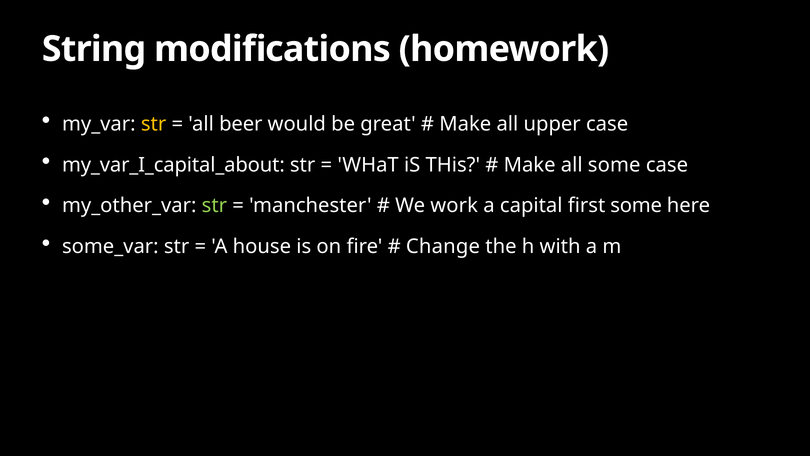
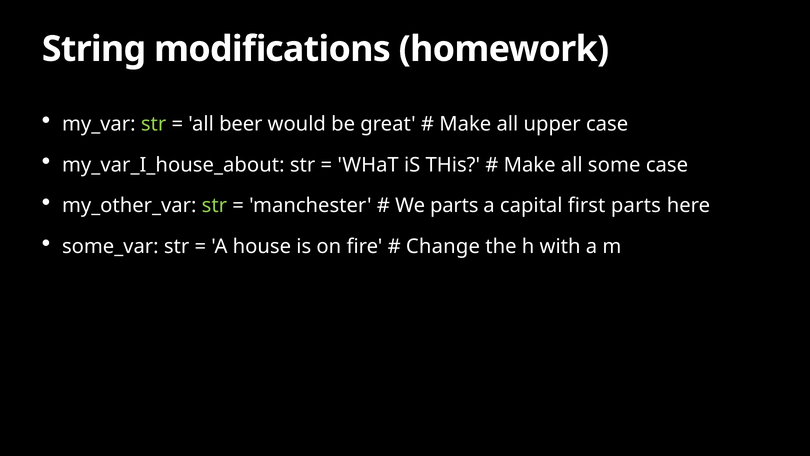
str colour: yellow -> light green (154, 124)
my_var_I_capital_about: my_var_I_capital_about -> my_var_I_house_about (173, 165)
We work: work -> parts (454, 206)
first some: some -> parts (636, 206)
